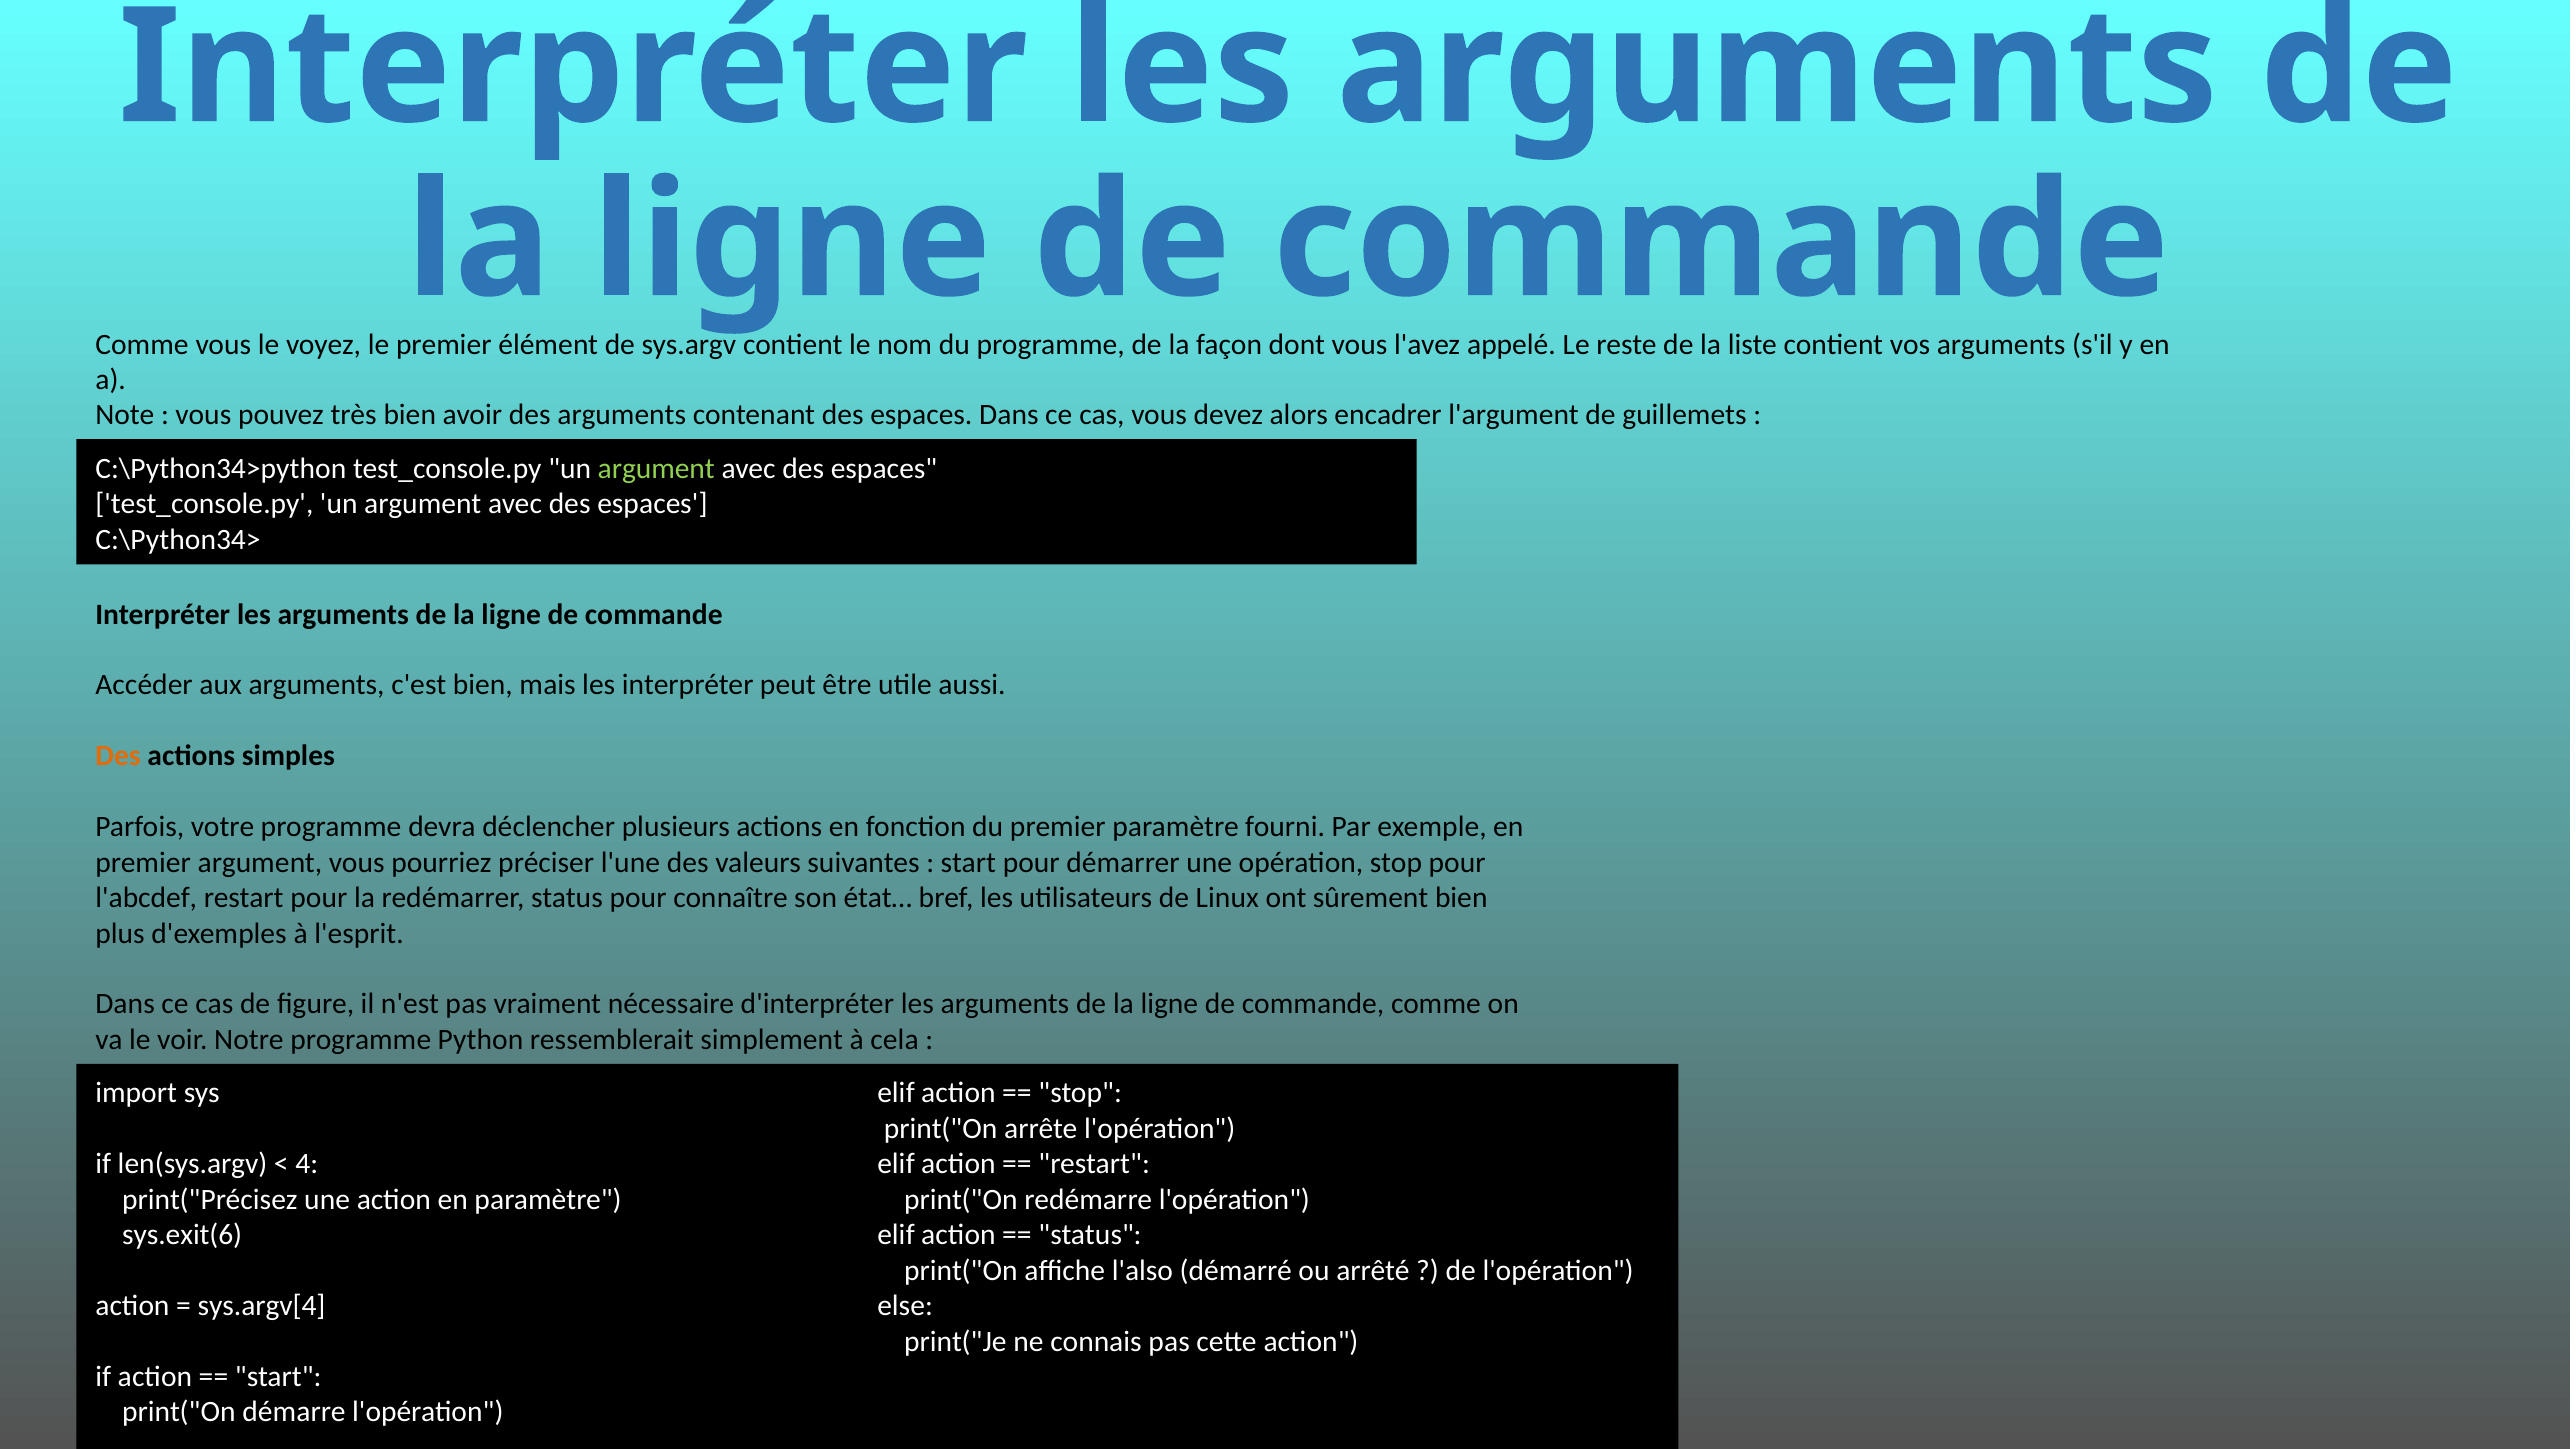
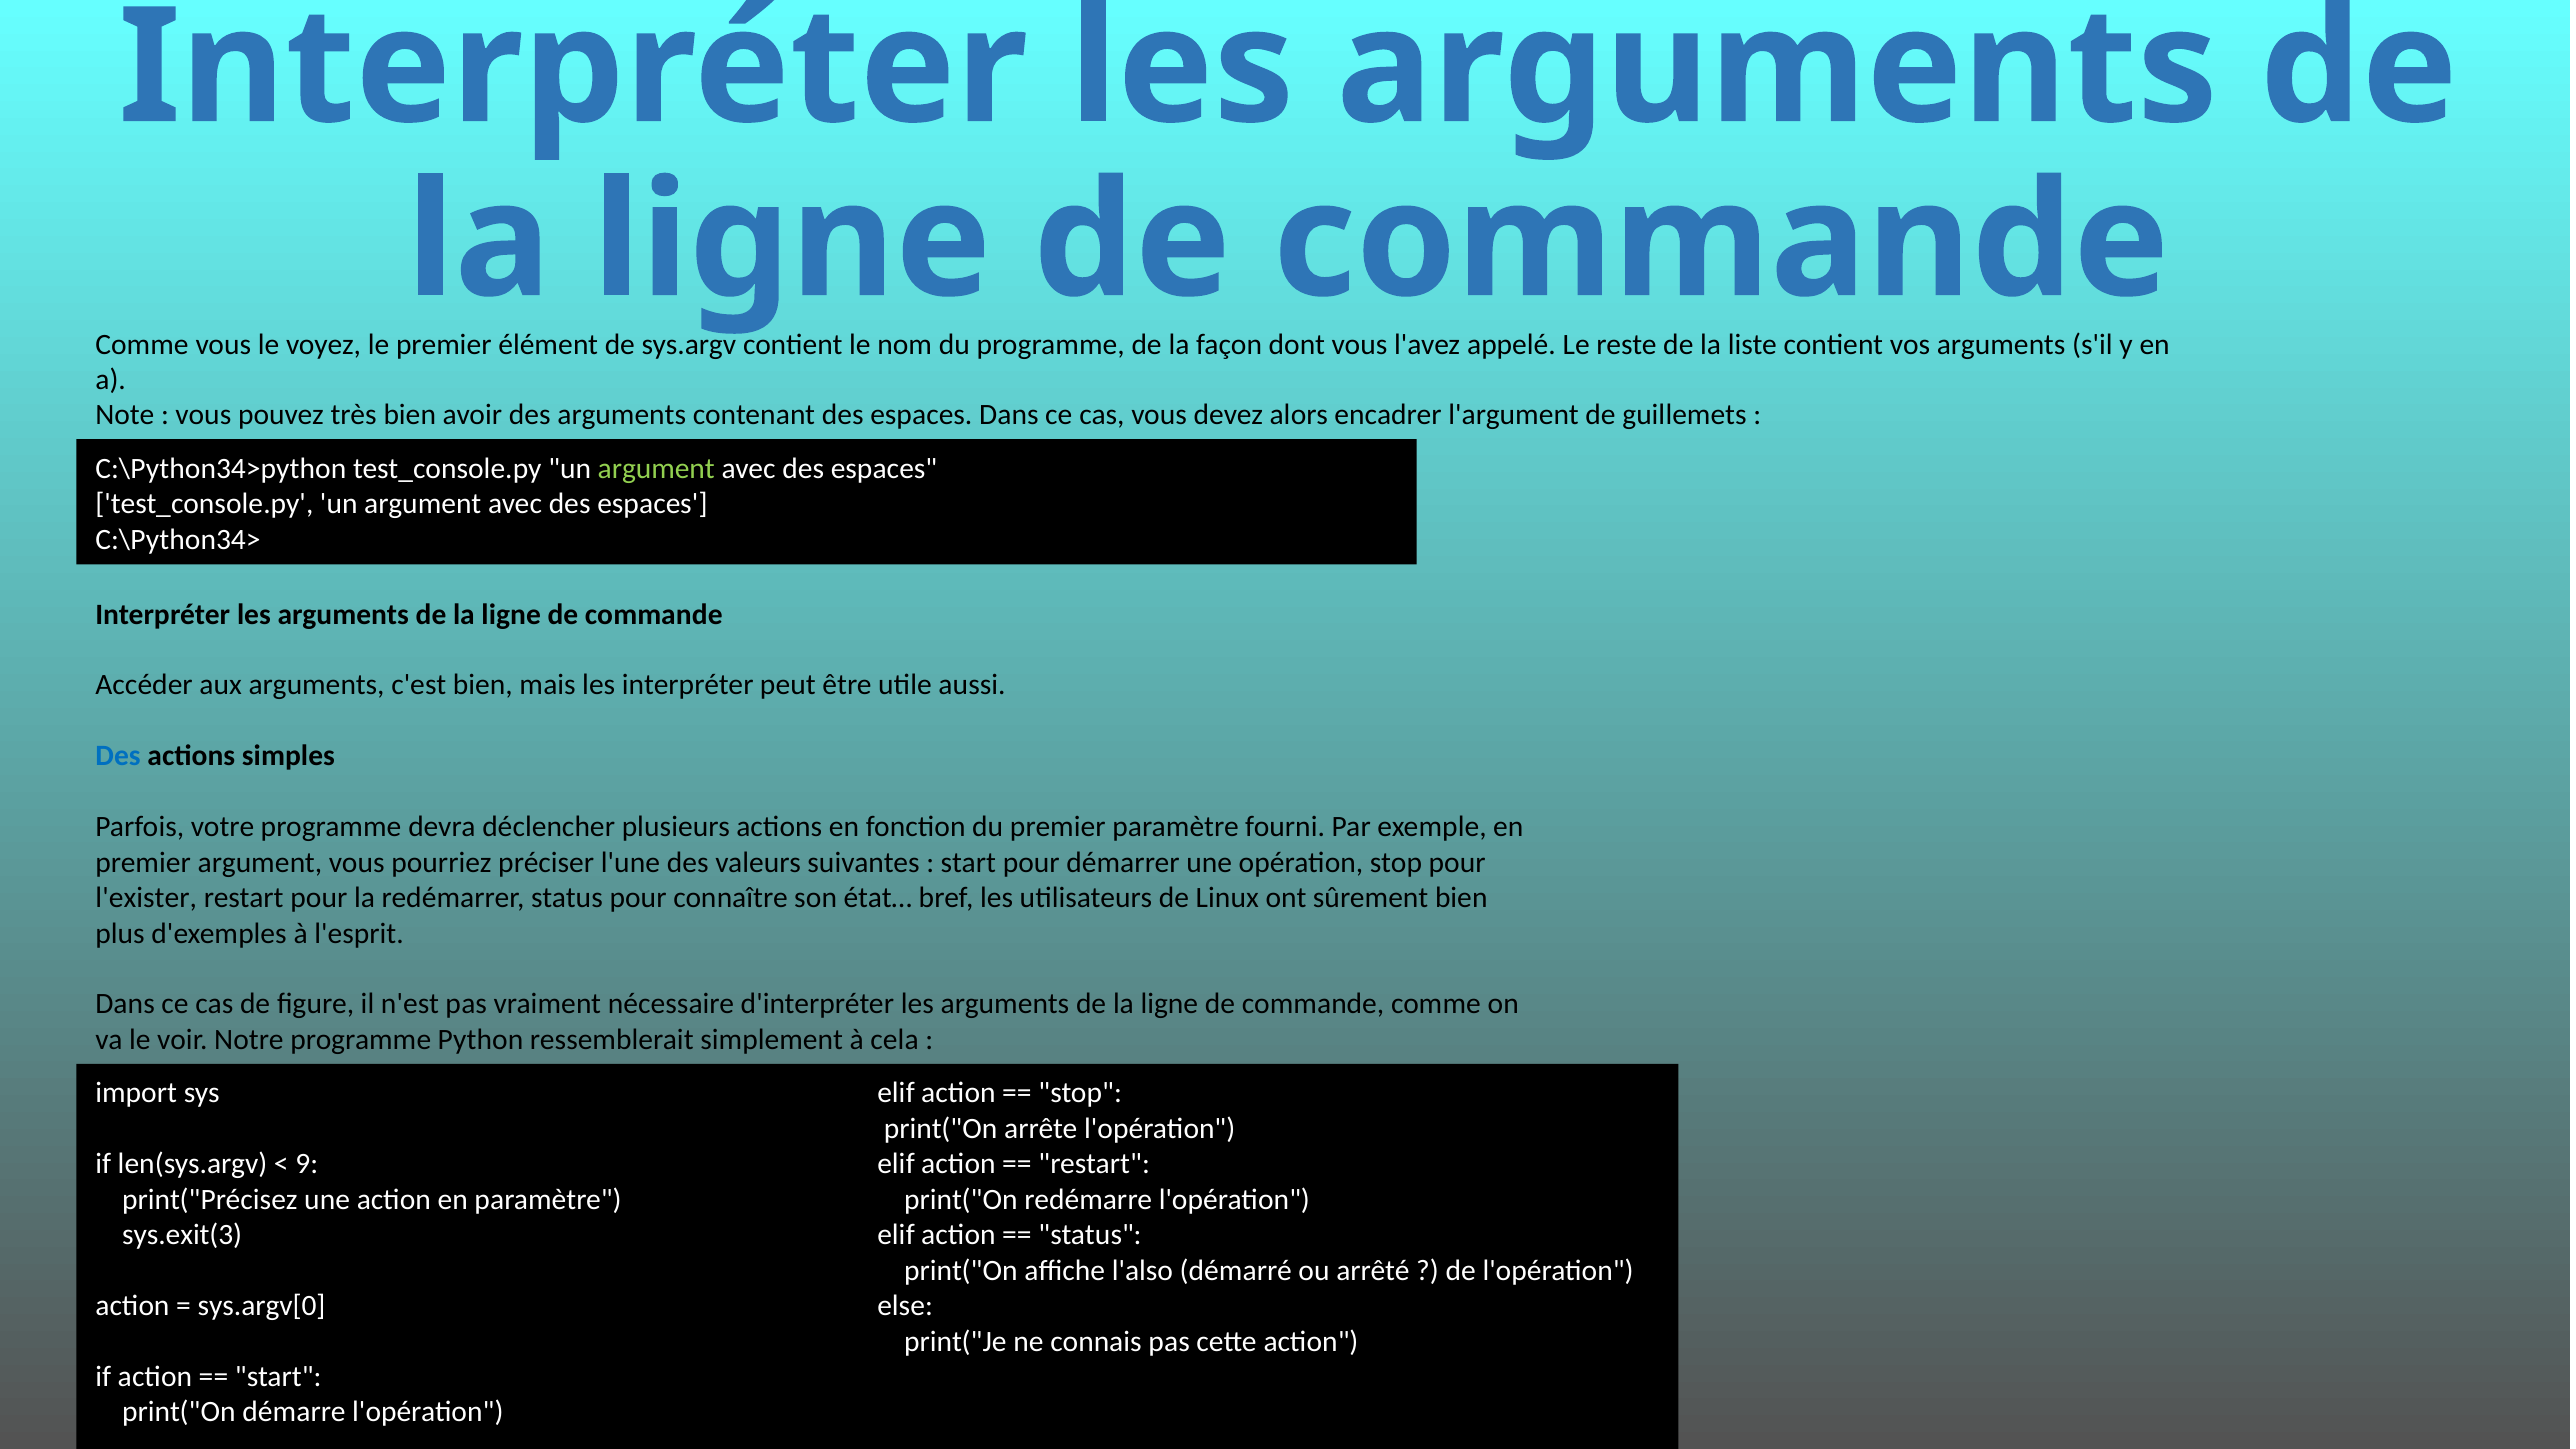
Des colour: orange -> blue (118, 756)
l'abcdef: l'abcdef -> l'exister (146, 898)
4: 4 -> 9 (307, 1164)
sys.exit(6: sys.exit(6 -> sys.exit(3 (182, 1235)
sys.argv[4: sys.argv[4 -> sys.argv[0 (262, 1306)
